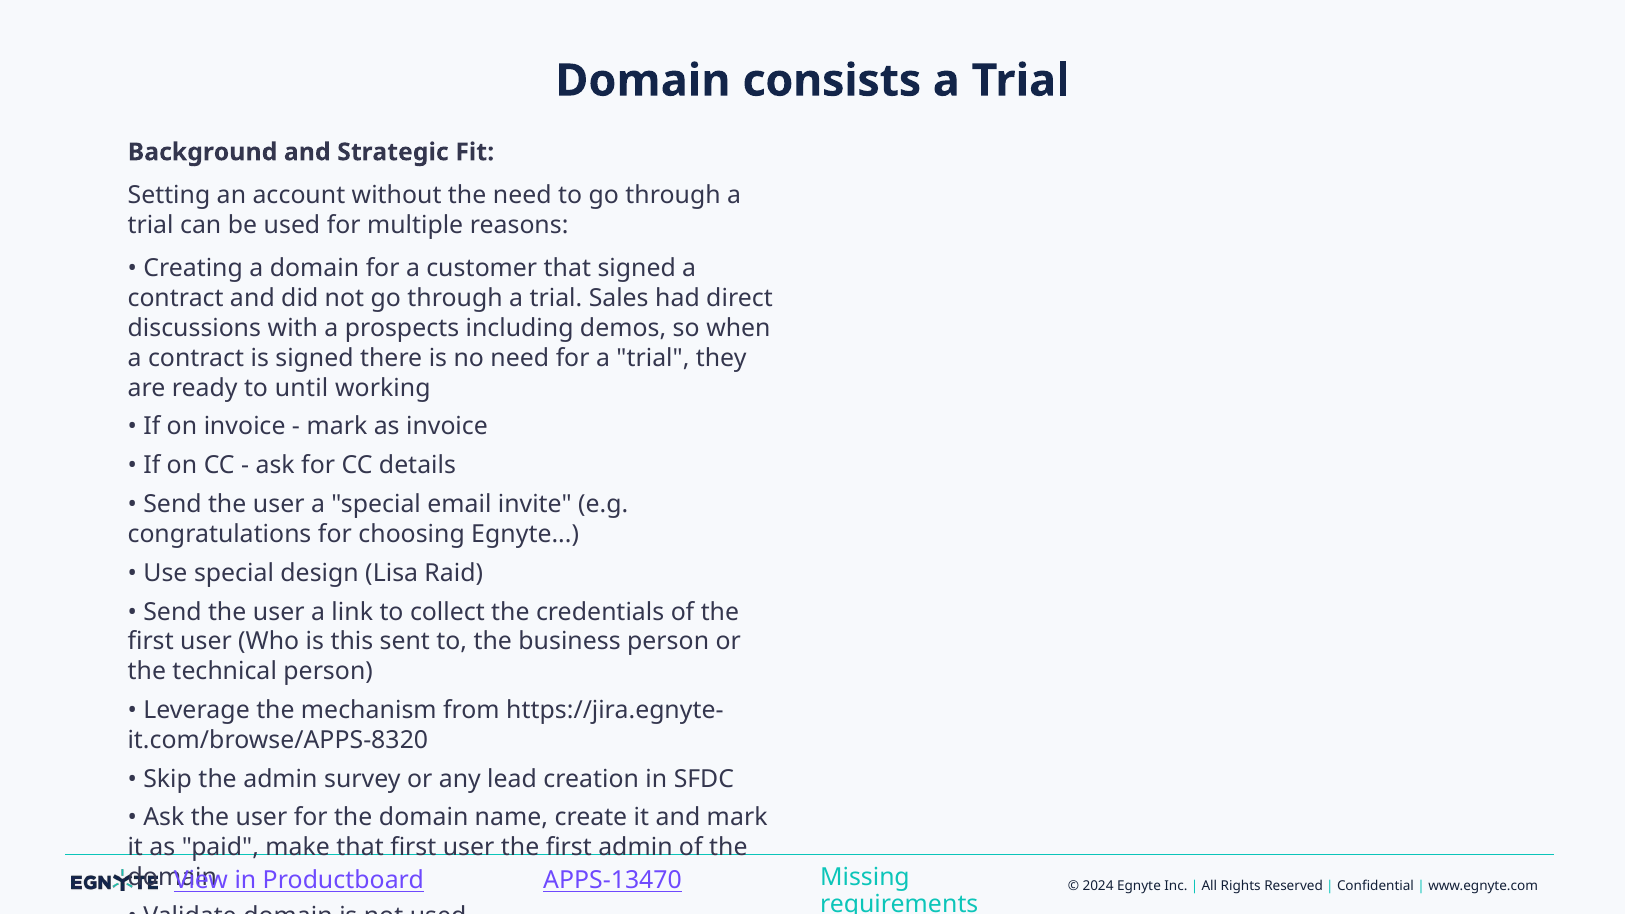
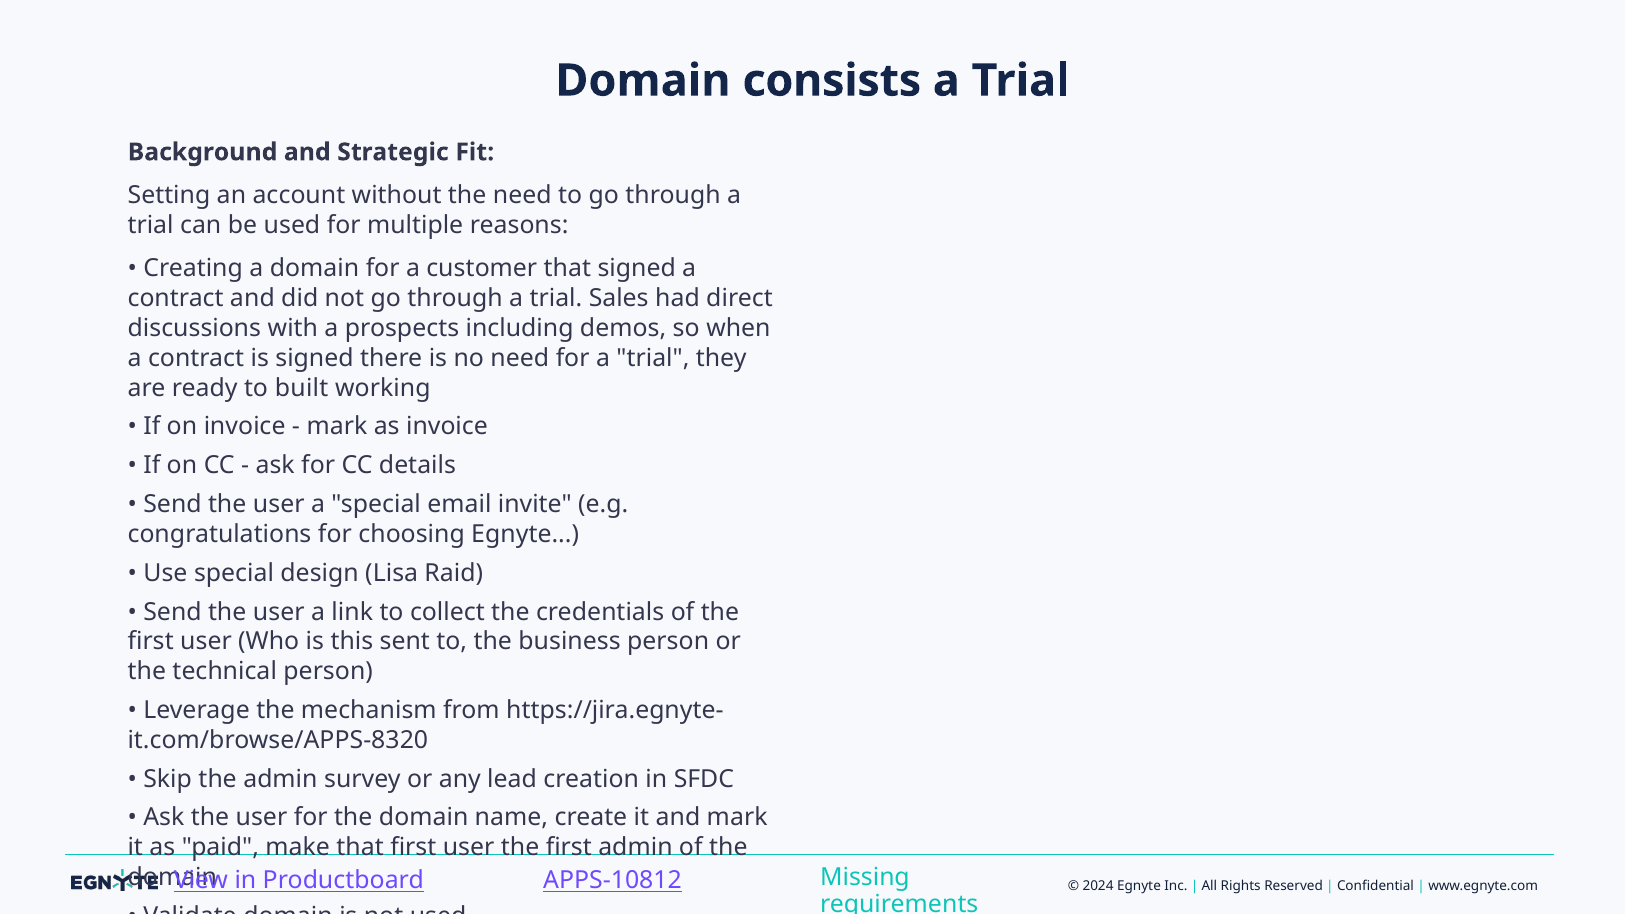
until: until -> built (302, 388)
APPS-13470: APPS-13470 -> APPS-10812 (613, 881)
